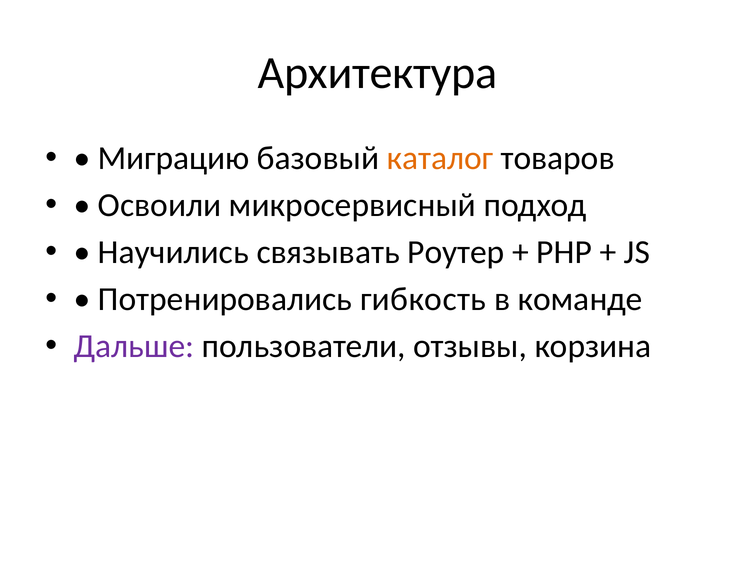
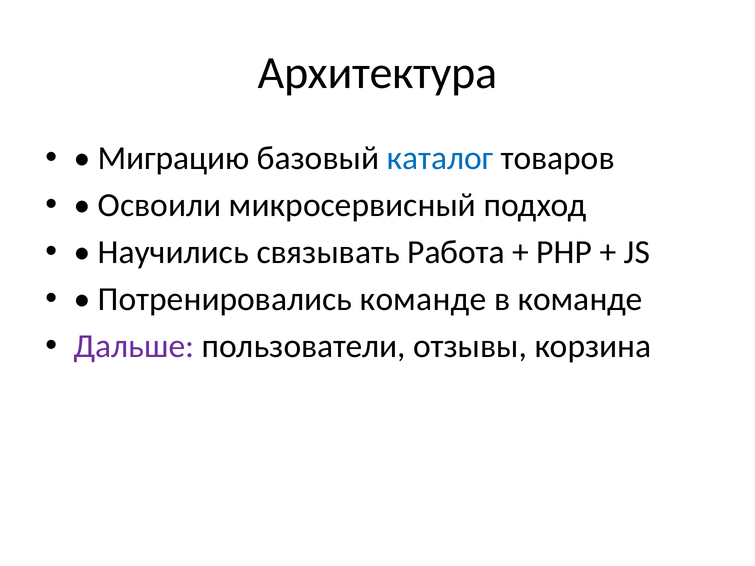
каталог colour: orange -> blue (440, 158)
Роутер: Роутер -> Работа (456, 252)
Потренировались гибкость: гибкость -> команде (423, 299)
